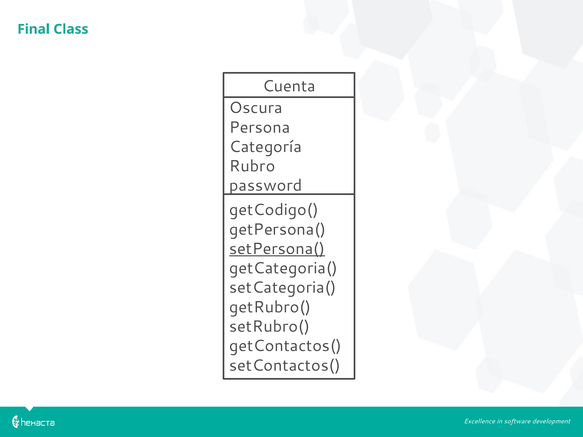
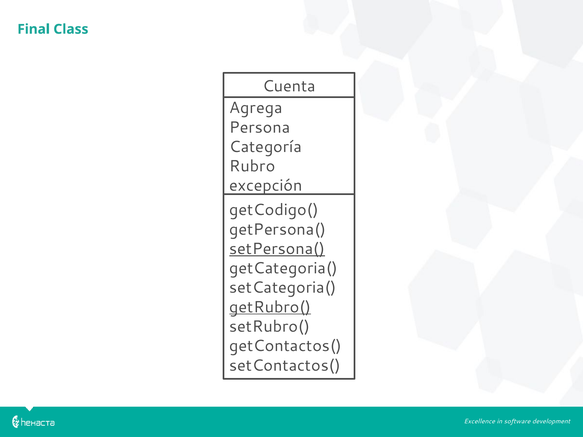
Oscura: Oscura -> Agrega (256, 108)
password: password -> excepción (266, 186)
getRubro( underline: none -> present (270, 307)
